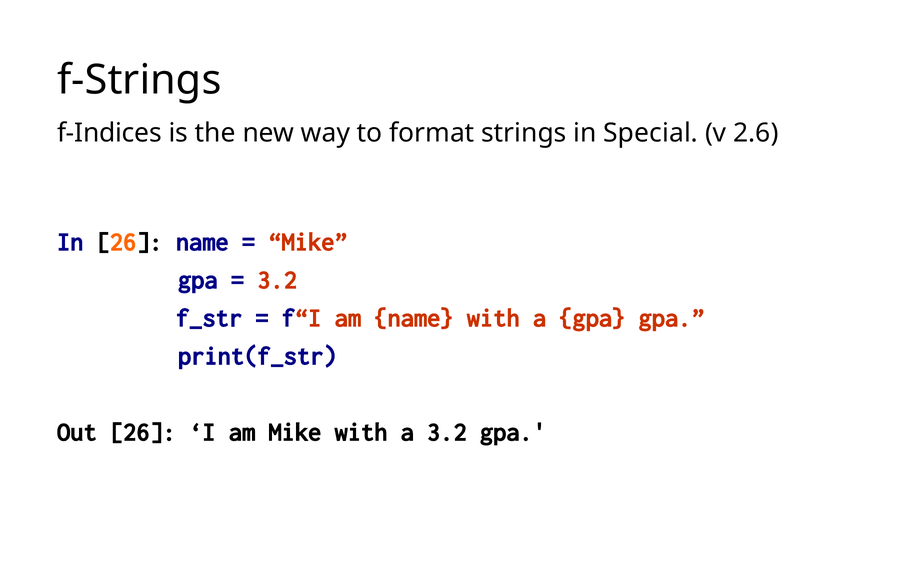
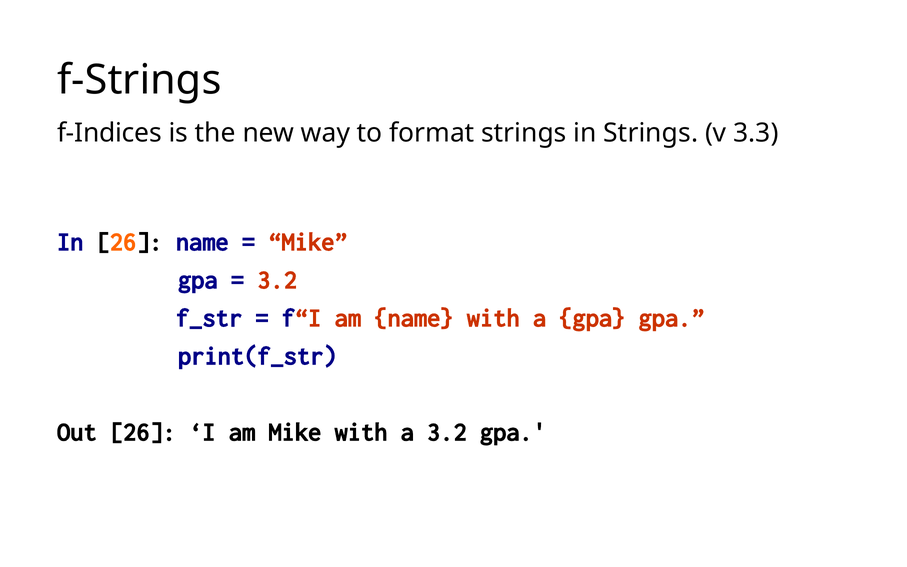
in Special: Special -> Strings (651, 133)
2.6: 2.6 -> 3.3 (756, 133)
